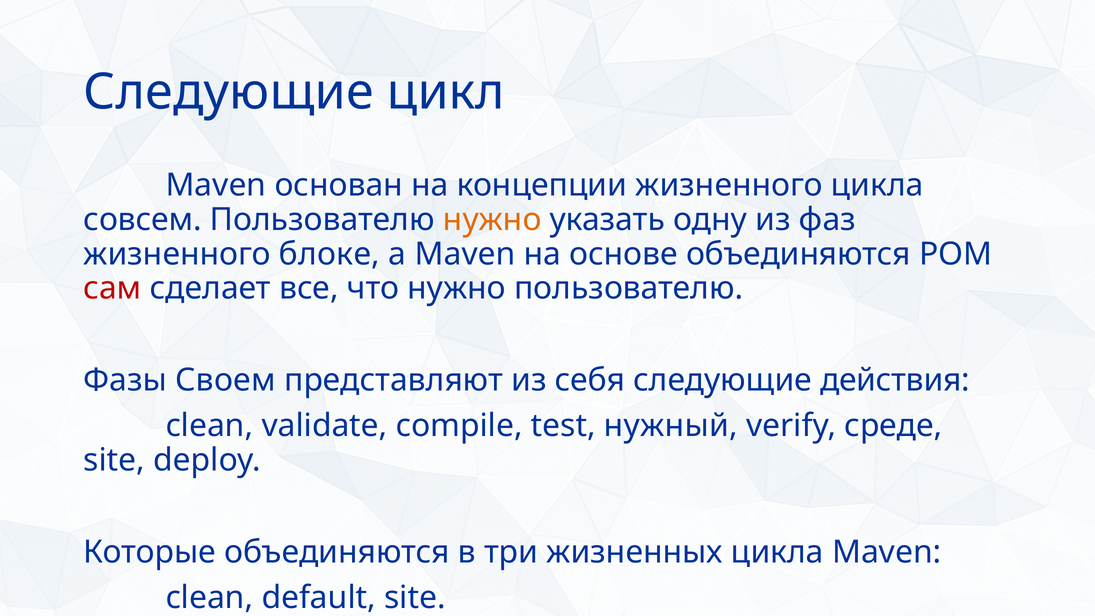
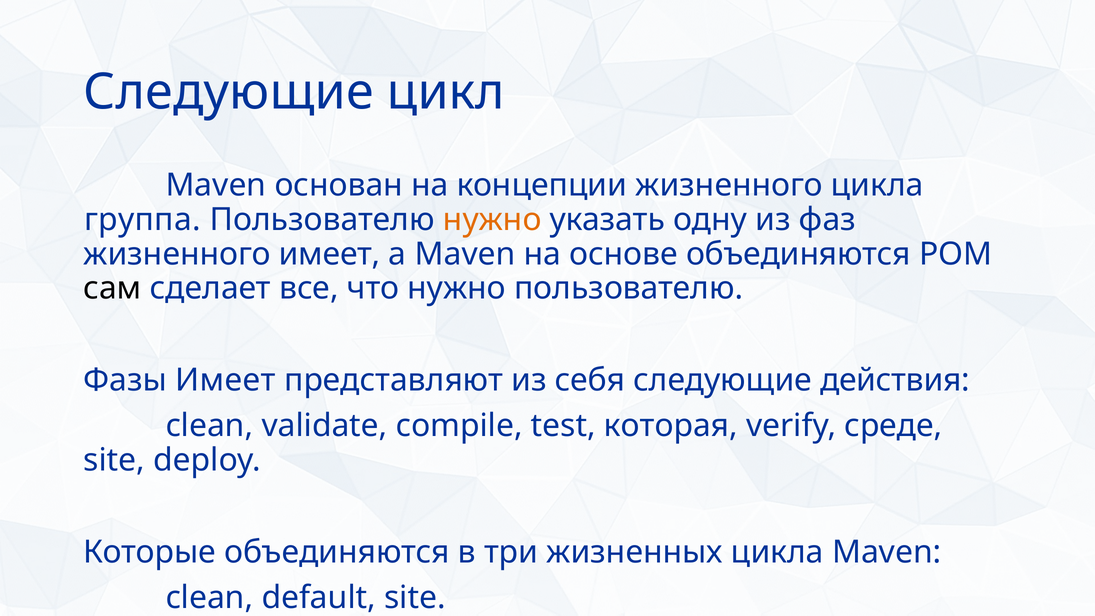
совсем: совсем -> группа (142, 220)
жизненного блоке: блоке -> имеет (330, 254)
сам colour: red -> black (112, 288)
Фазы Своем: Своем -> Имеет (225, 380)
нужный: нужный -> которая (671, 426)
